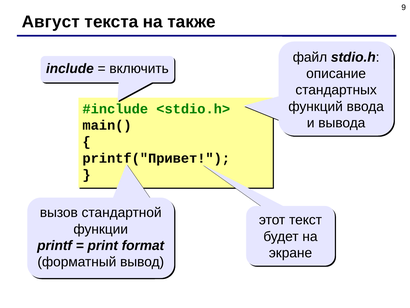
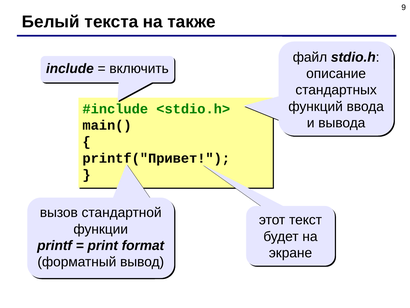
Август: Август -> Белый (51, 22)
